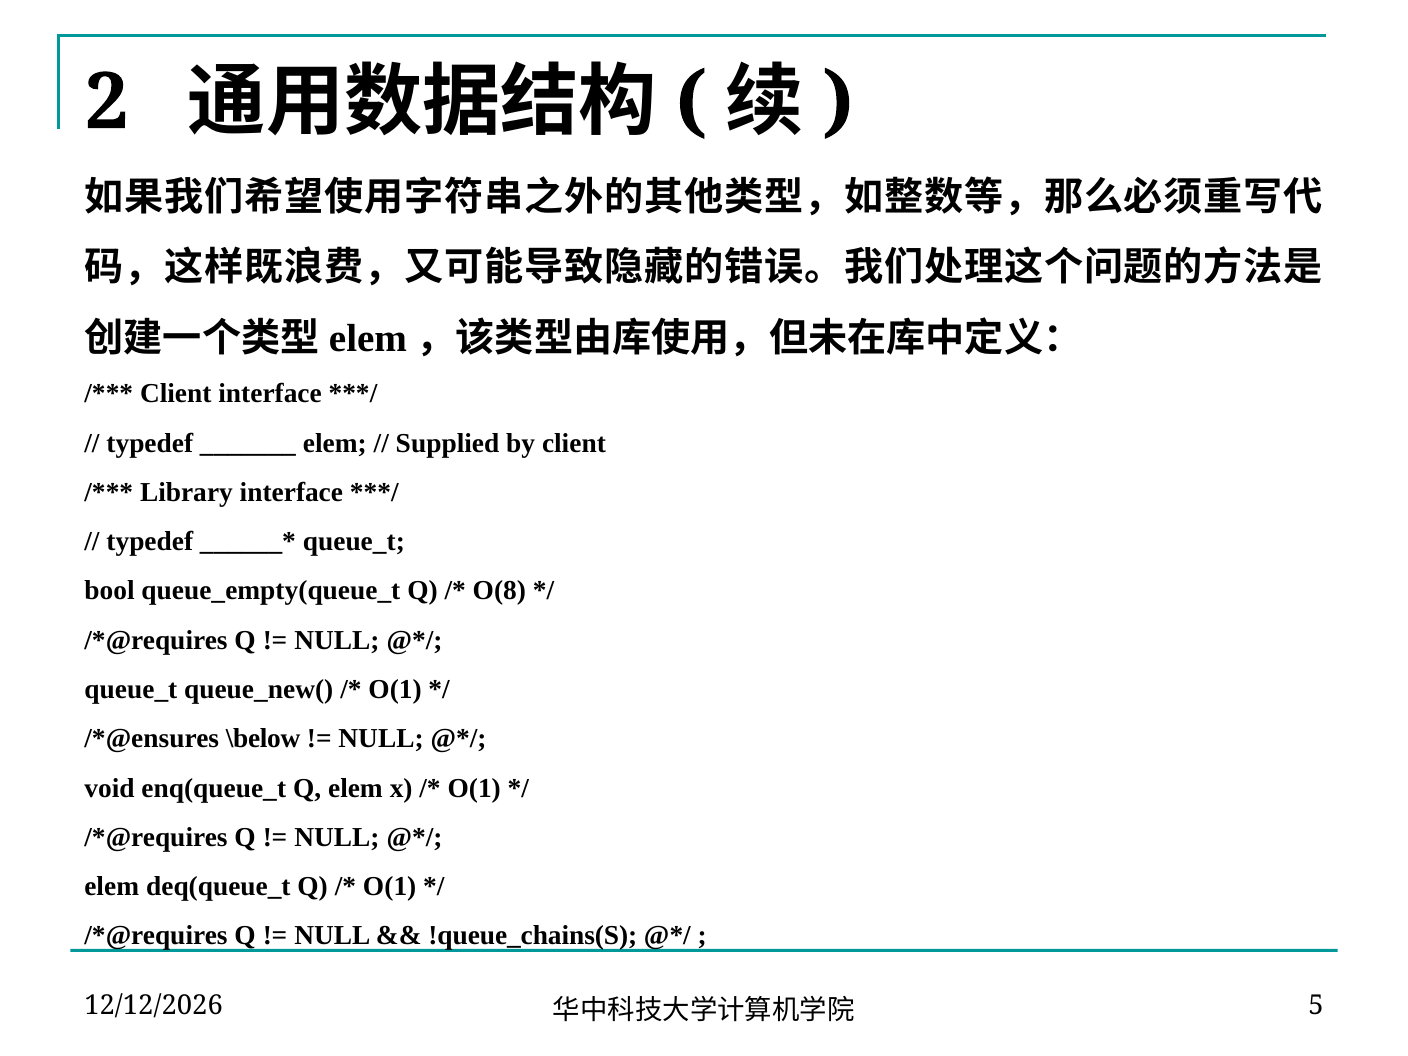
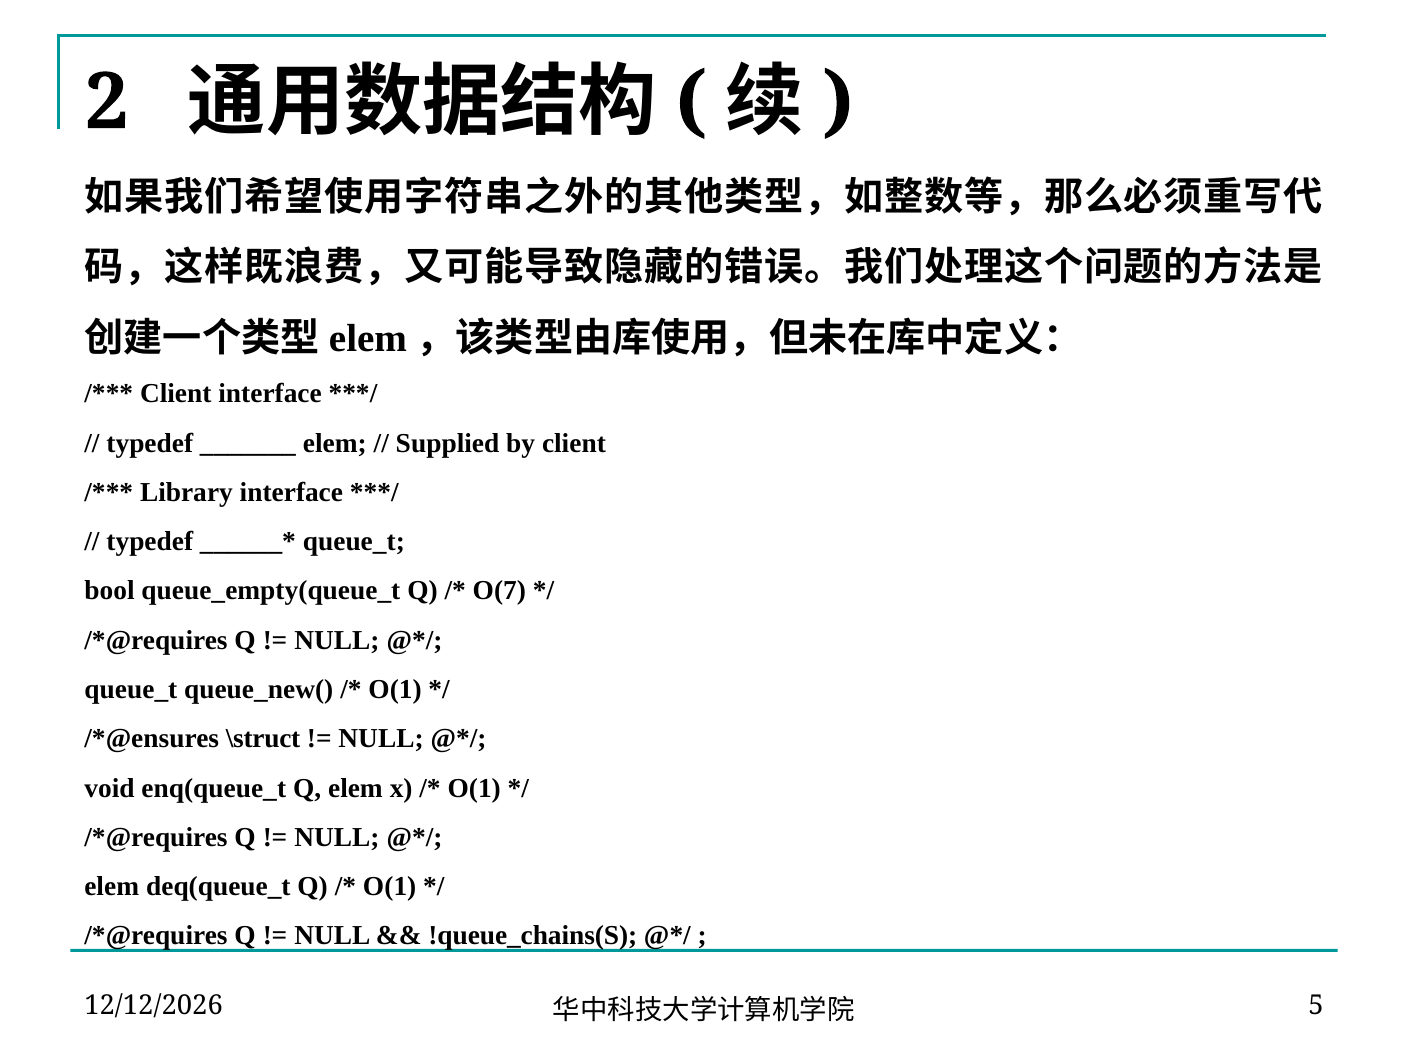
O(8: O(8 -> O(7 (499, 591)
\below: \below -> \struct (263, 739)
